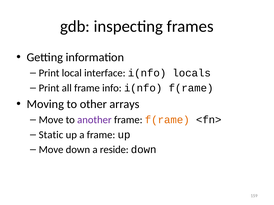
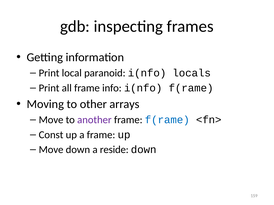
interface: interface -> paranoid (105, 73)
f(rame colour: orange -> blue (167, 120)
Static: Static -> Const (51, 135)
